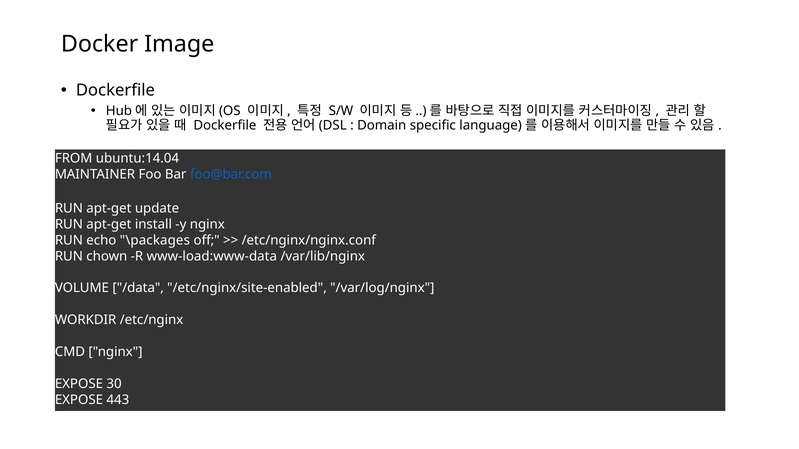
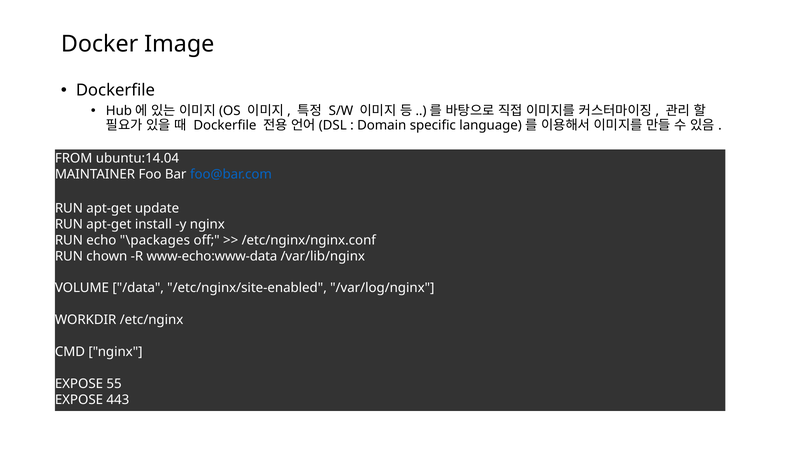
www-load:www-data: www-load:www-data -> www-echo:www-data (212, 256)
30: 30 -> 55 (114, 384)
